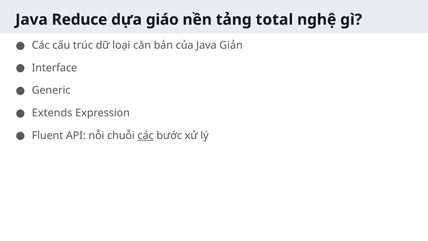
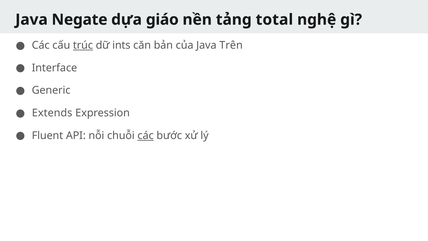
Reduce: Reduce -> Negate (80, 20)
trúc underline: none -> present (83, 45)
loại: loại -> ints (121, 45)
Giản: Giản -> Trên (231, 45)
